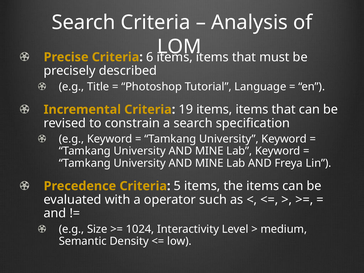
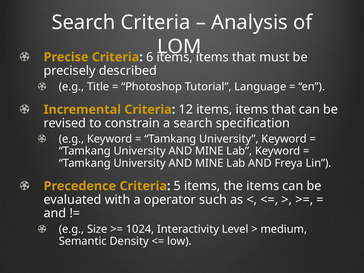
19: 19 -> 12 (186, 110)
